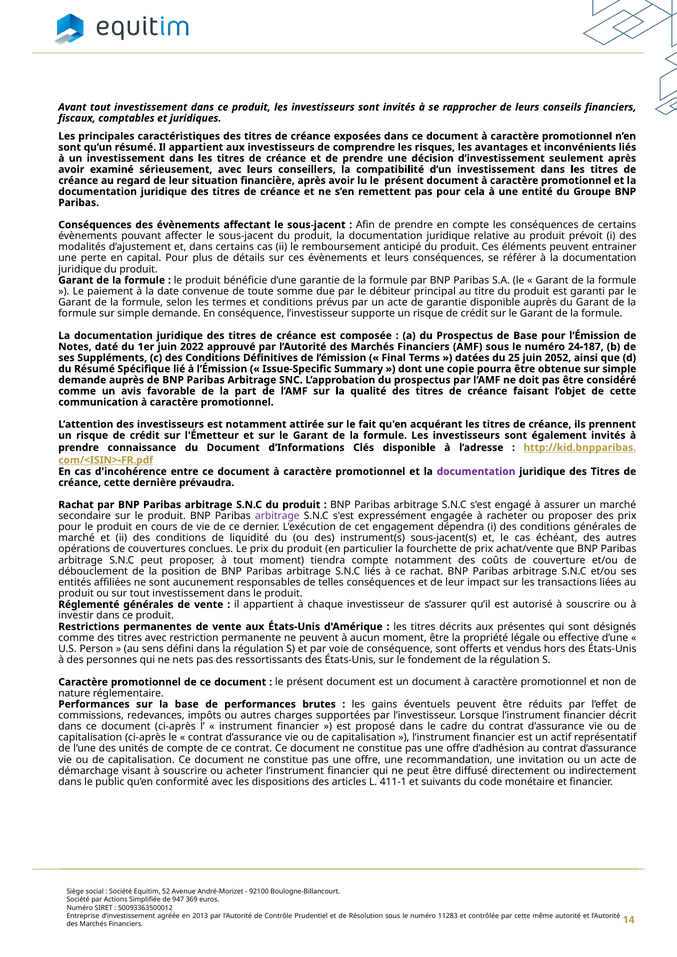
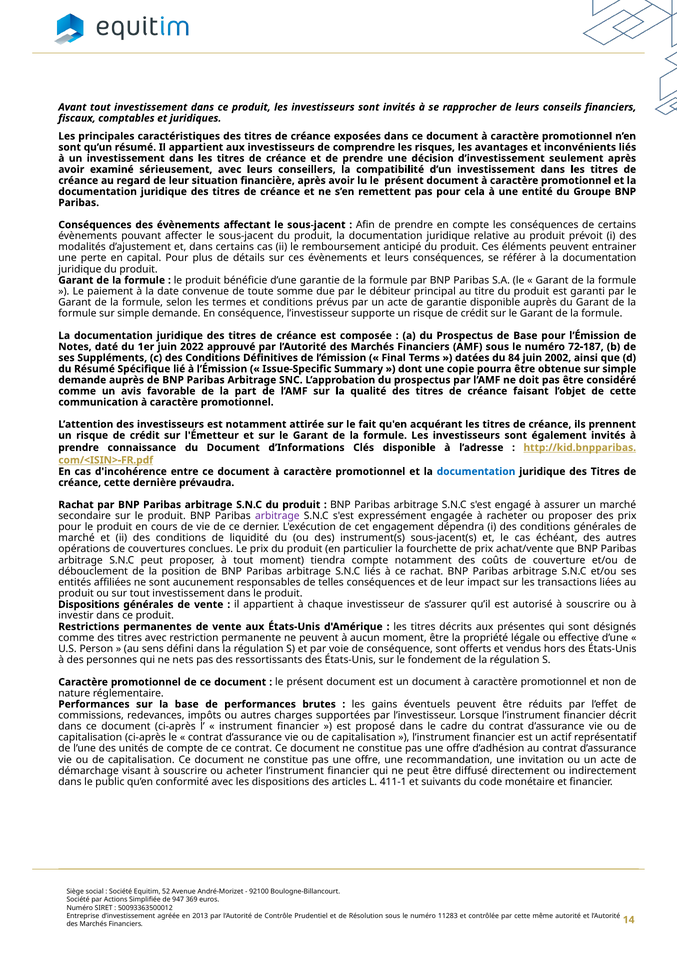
24-187: 24-187 -> 72-187 (586, 347)
25: 25 -> 84 (514, 358)
2052: 2052 -> 2002 (558, 358)
documentation colour: purple -> blue (476, 472)
Réglementé: Réglementé -> Dispositions (89, 605)
